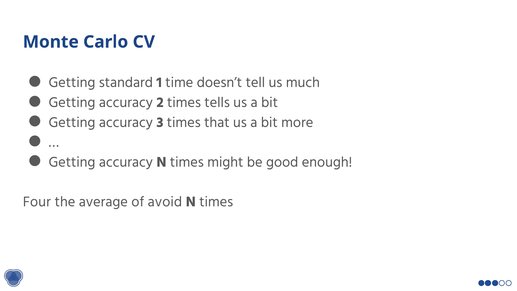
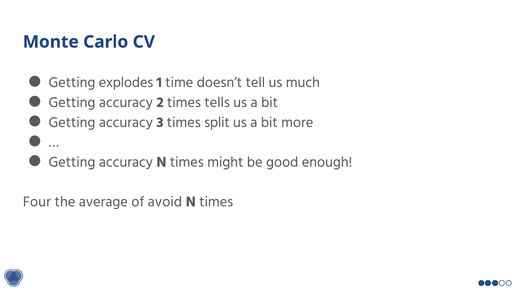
standard: standard -> explodes (126, 83)
that: that -> split (217, 122)
